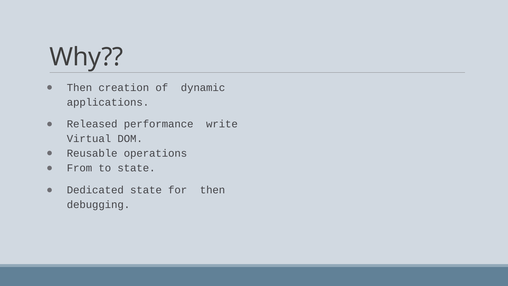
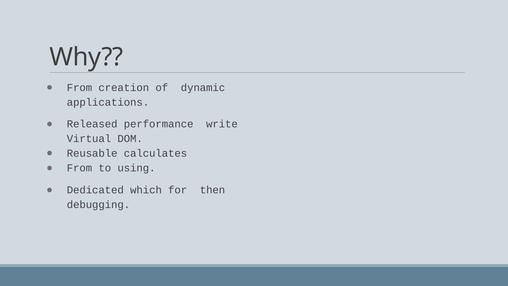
Then: Then -> From (79, 88)
operations: operations -> calculates (155, 153)
to state: state -> using (136, 168)
Dedicated state: state -> which (146, 190)
